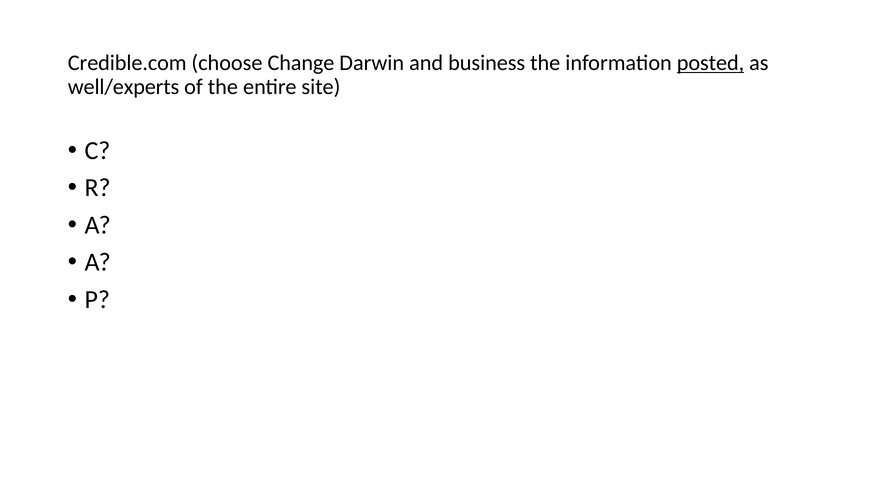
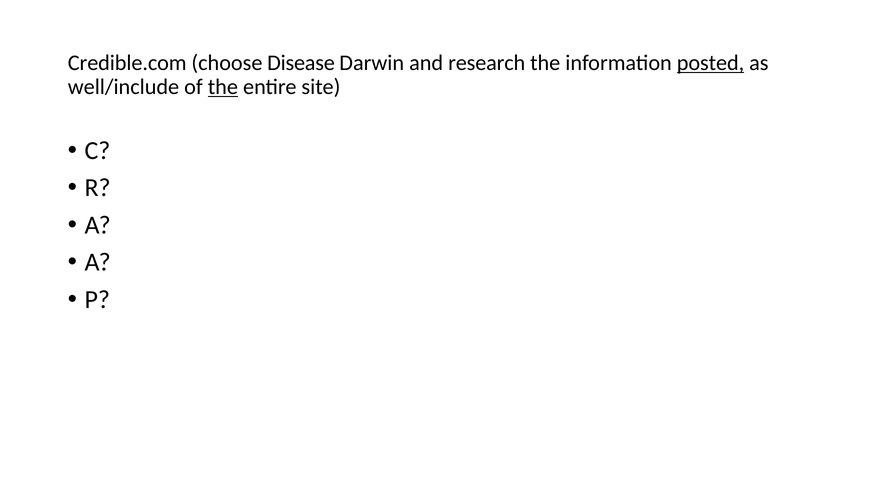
Change: Change -> Disease (301, 63)
business: business -> research (487, 63)
well/experts: well/experts -> well/include (124, 87)
the underline: none -> present (223, 87)
